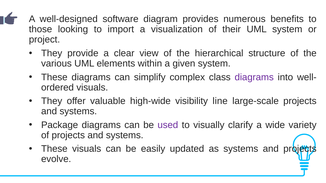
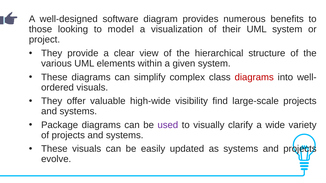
import: import -> model (121, 29)
diagrams colour: purple -> red (254, 77)
line: line -> find (220, 101)
